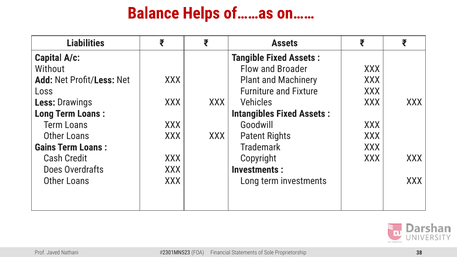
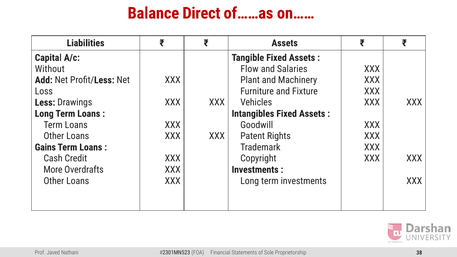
Helps: Helps -> Direct (201, 13)
Broader: Broader -> Salaries (292, 69)
Does: Does -> More (53, 170)
